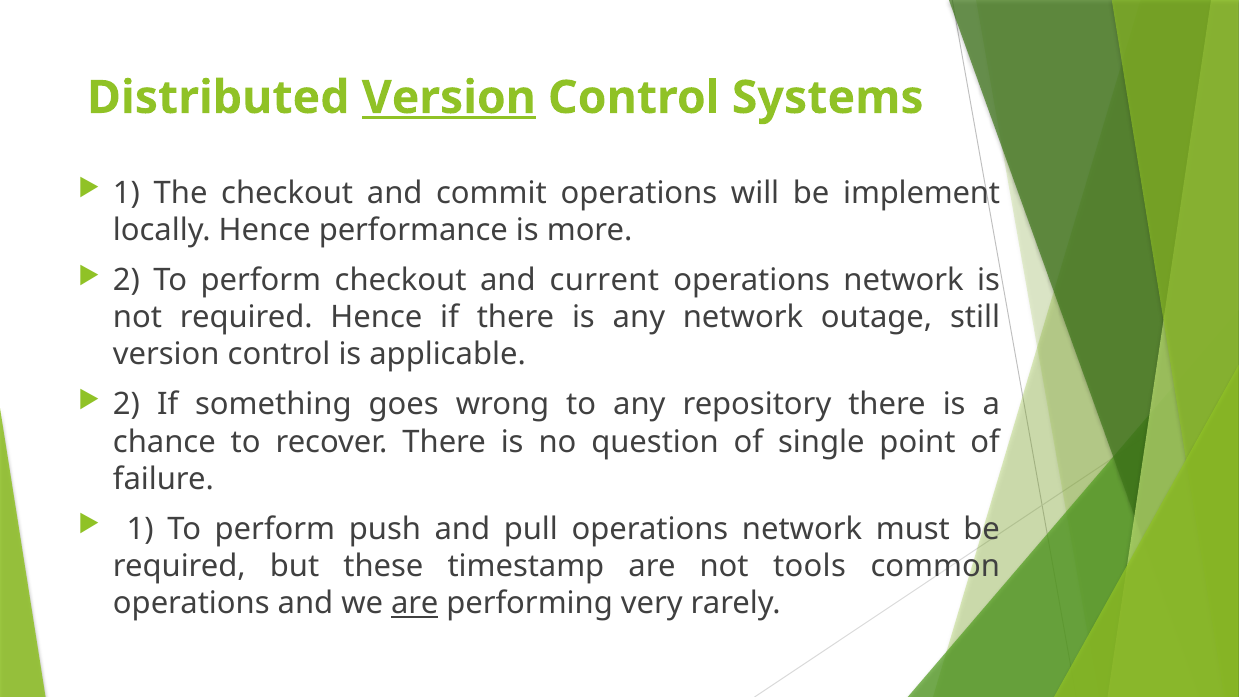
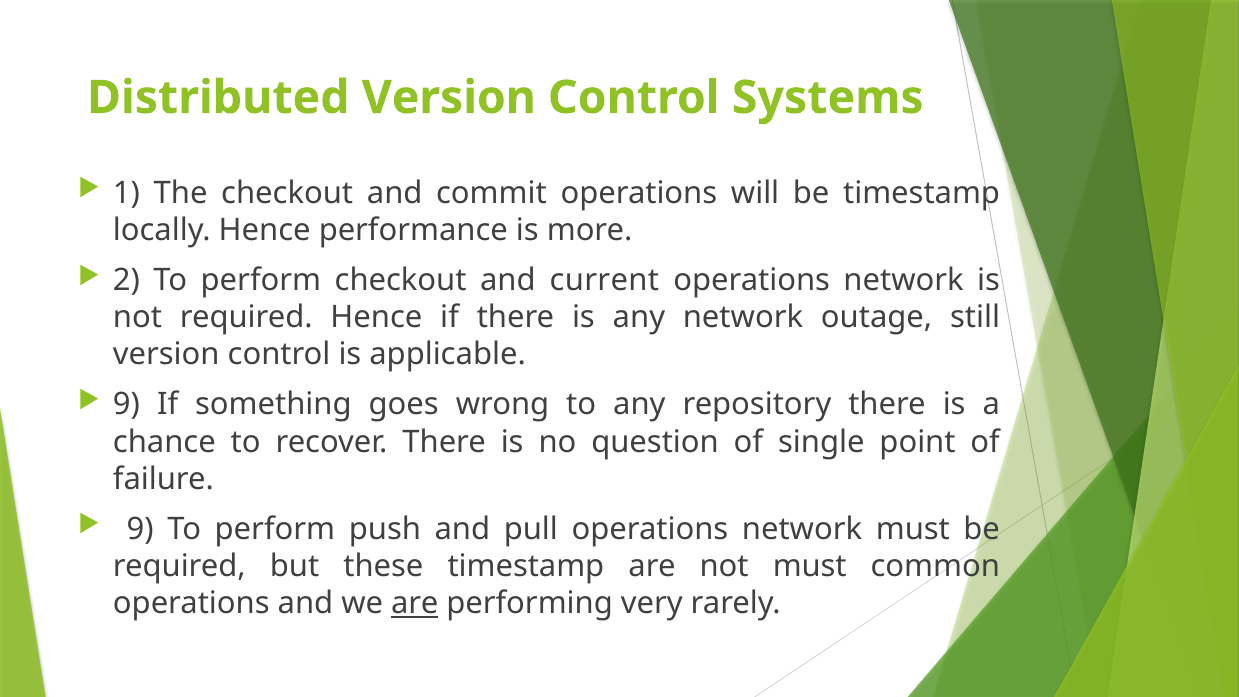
Version underline: present -> none (449, 98)
be implement: implement -> timestamp (922, 193)
2: 2 -> 9 (126, 405)
1: 1 -> 9 (140, 529)
not tools: tools -> must (810, 566)
